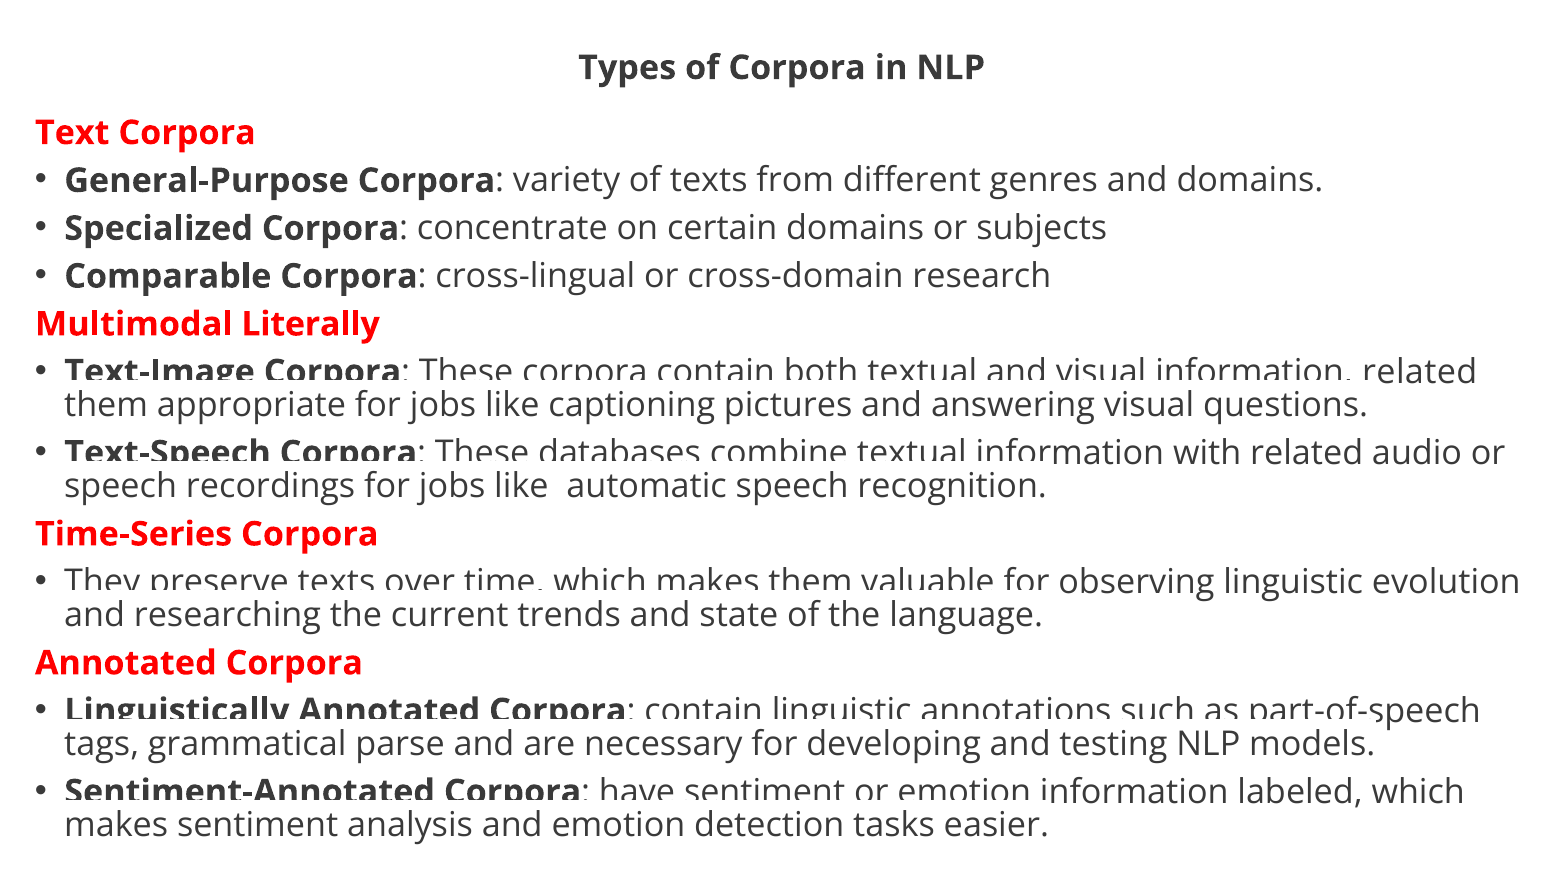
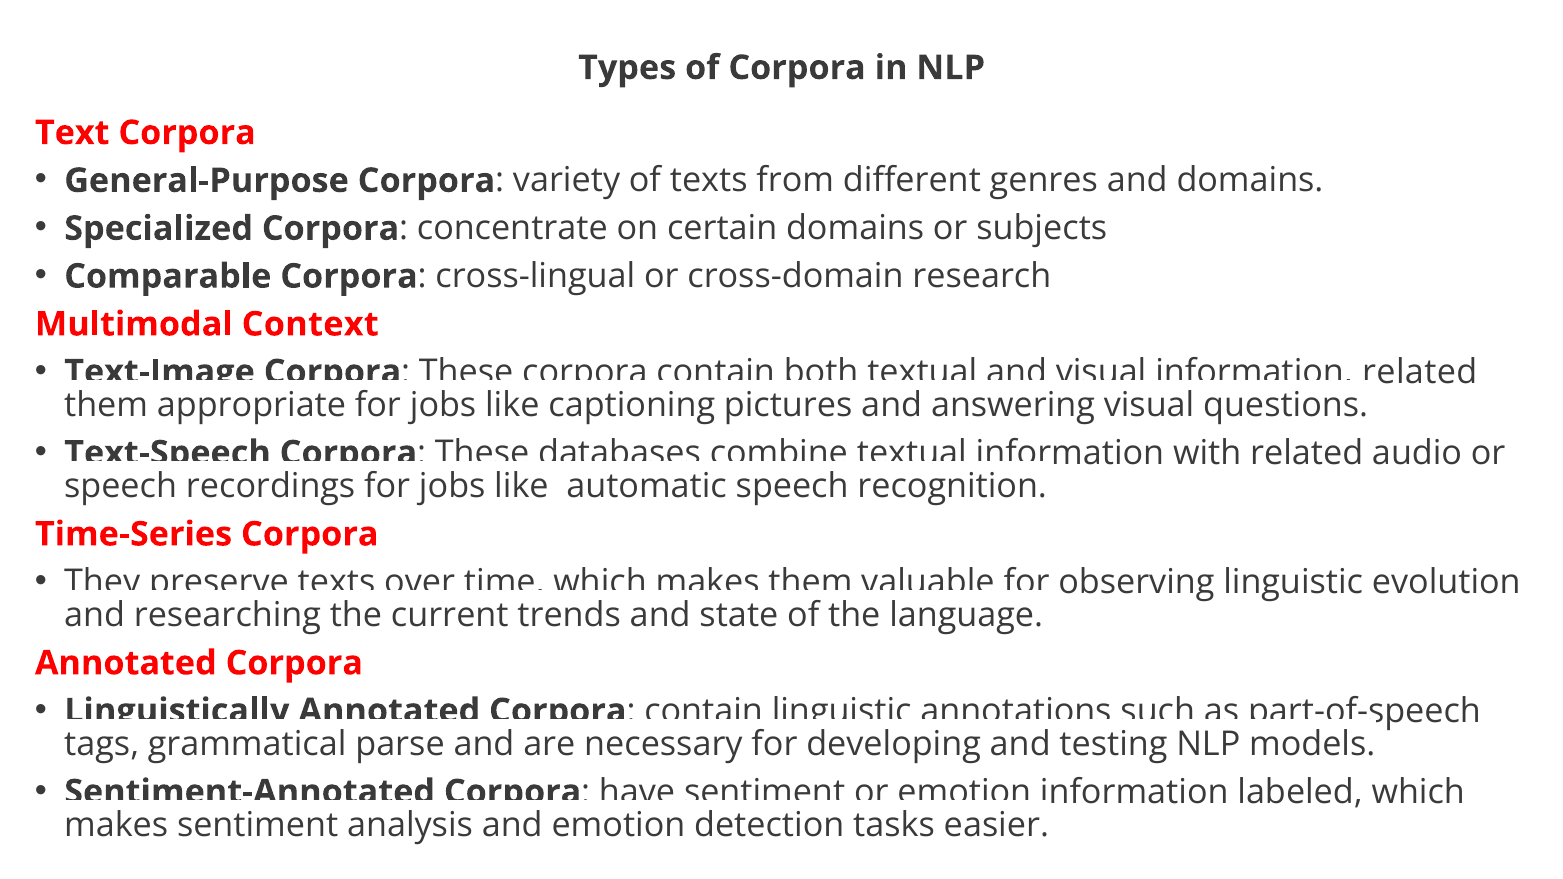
Literally: Literally -> Context (310, 324)
